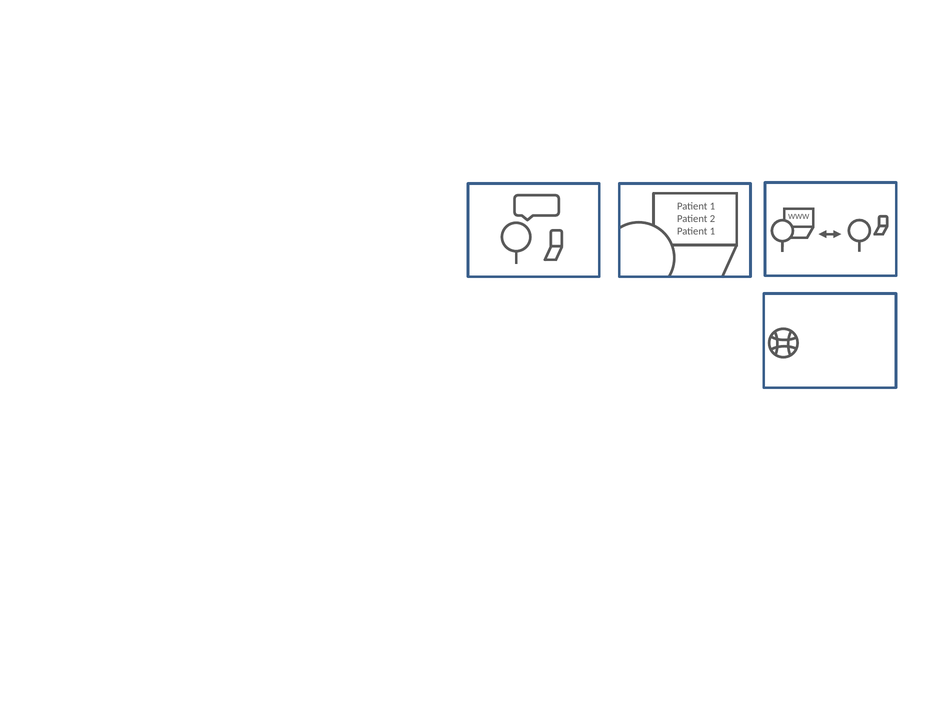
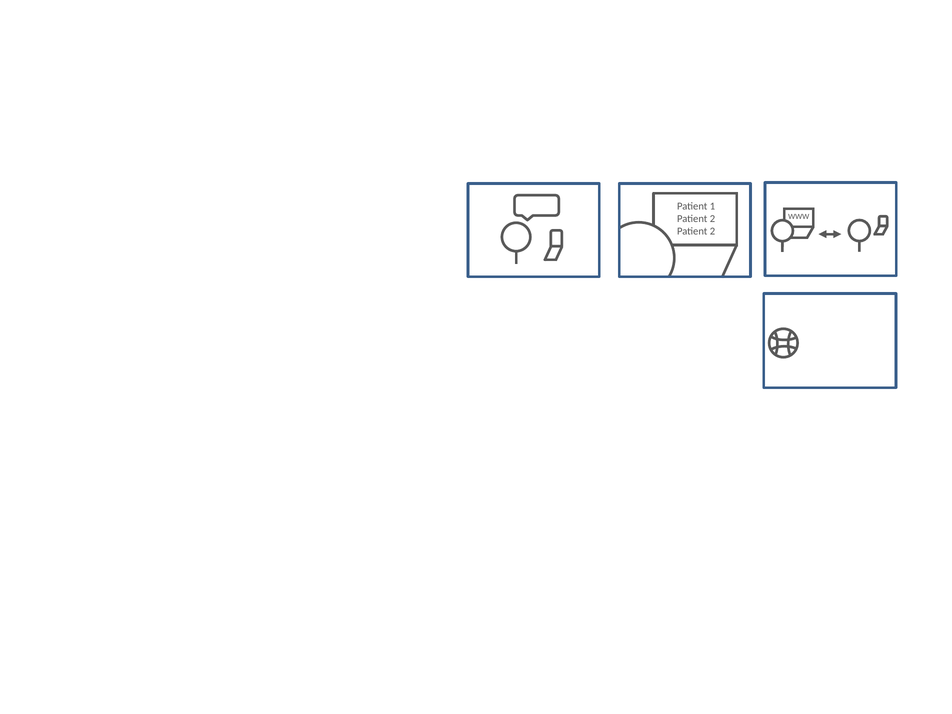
1: 1 -> 2 (712, 231)
